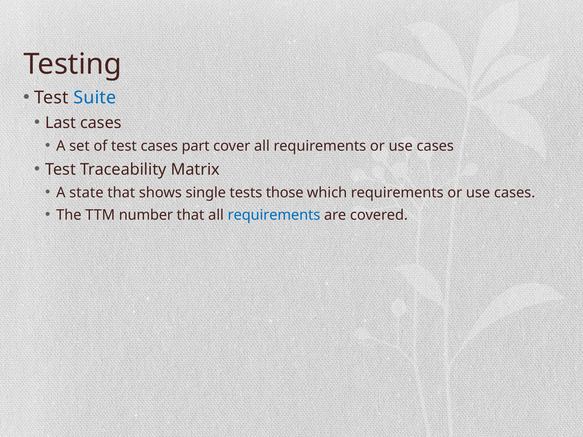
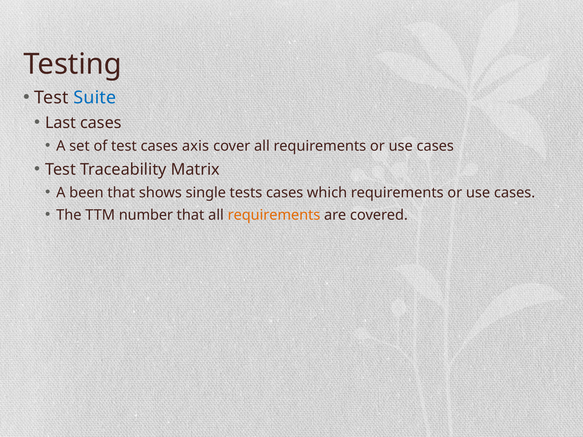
part: part -> axis (195, 146)
state: state -> been (86, 193)
tests those: those -> cases (285, 193)
requirements colour: blue -> orange (274, 215)
